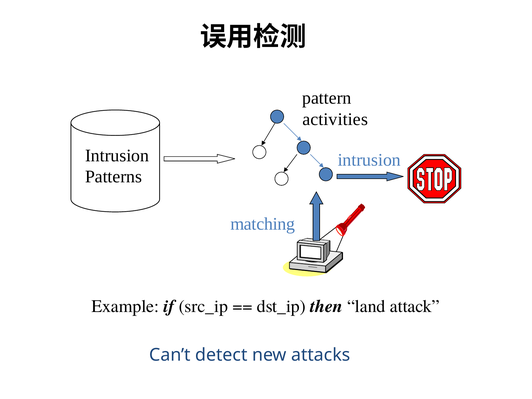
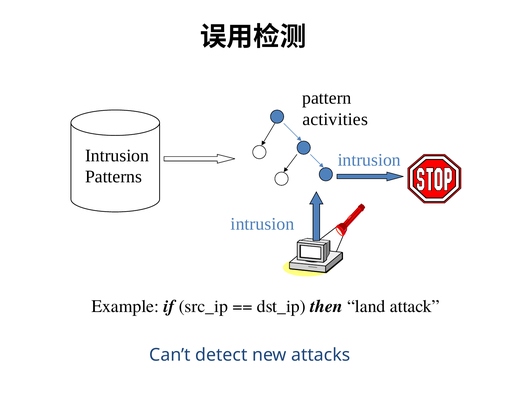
matching: matching -> intrusion (263, 224)
